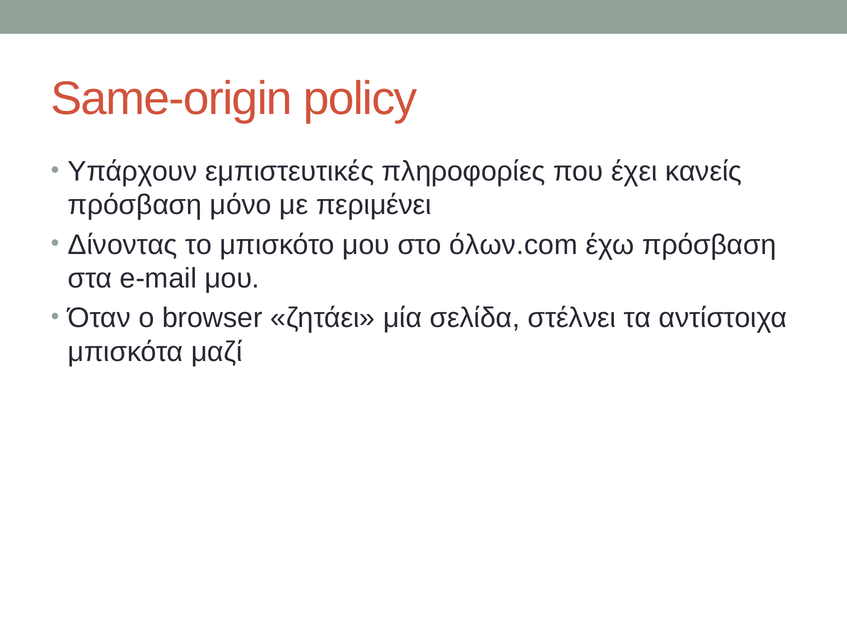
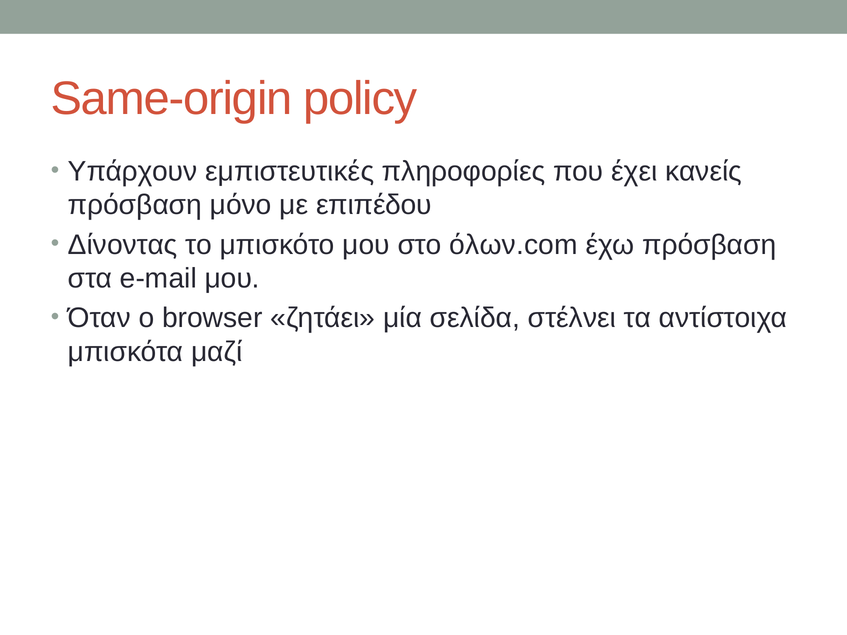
περιμένει: περιμένει -> επιπέδου (374, 205)
